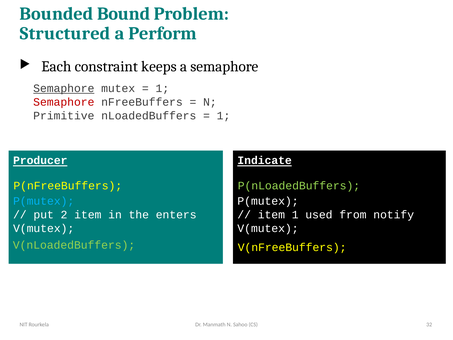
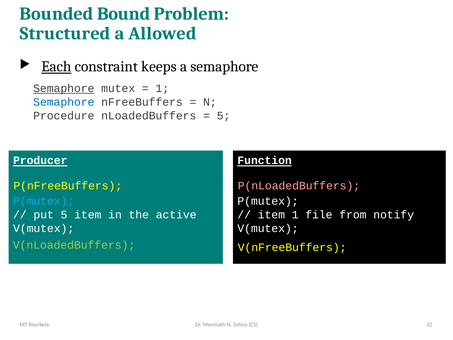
Perform: Perform -> Allowed (163, 33)
Each underline: none -> present (56, 67)
Semaphore colour: red -> blue (64, 102)
Primitive: Primitive -> Procedure (64, 116)
1: 1 -> 5 (224, 116)
Indicate: Indicate -> Function (265, 160)
P(nLoadedBuffers colour: light green -> pink (299, 186)
put 2: 2 -> 5 (64, 215)
enters: enters -> active (176, 215)
used: used -> file (319, 215)
